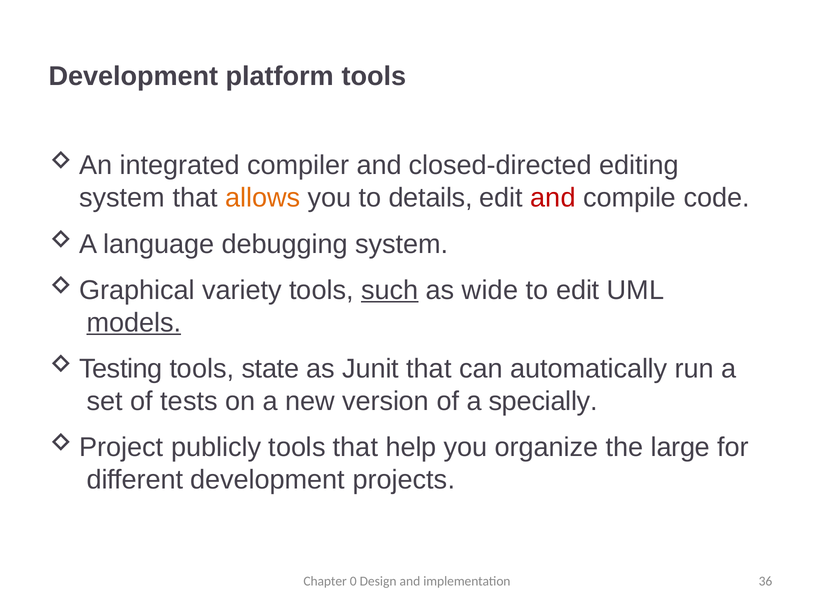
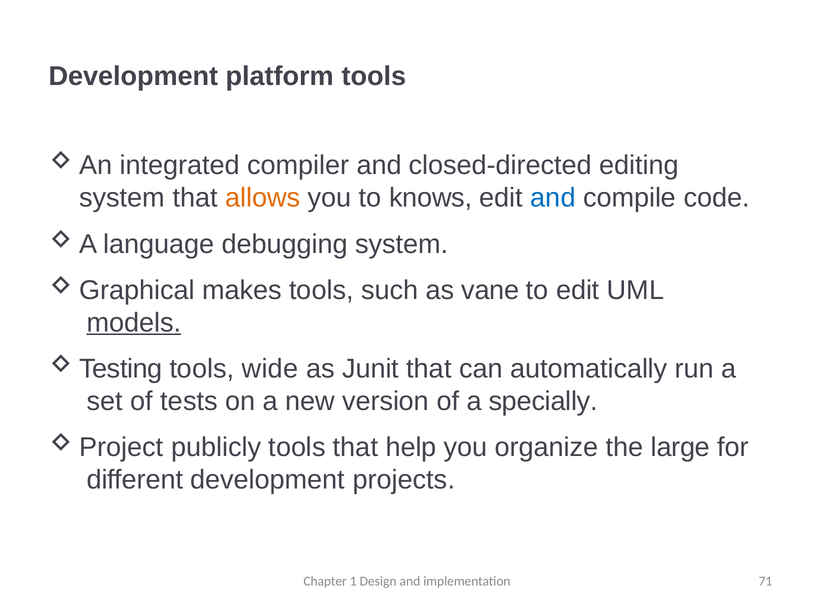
details: details -> knows (431, 198)
and colour: red -> blue (553, 198)
variety: variety -> makes (242, 290)
such underline: present -> none (390, 290)
wide: wide -> vane (490, 290)
state: state -> wide (270, 369)
0: 0 -> 1 (353, 581)
36: 36 -> 71 (765, 581)
